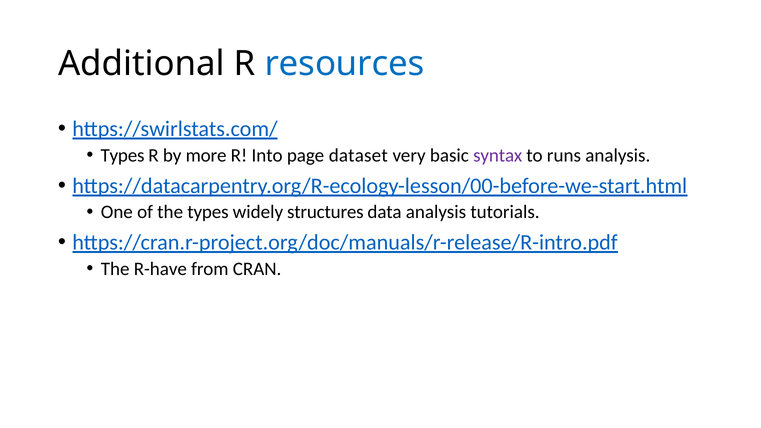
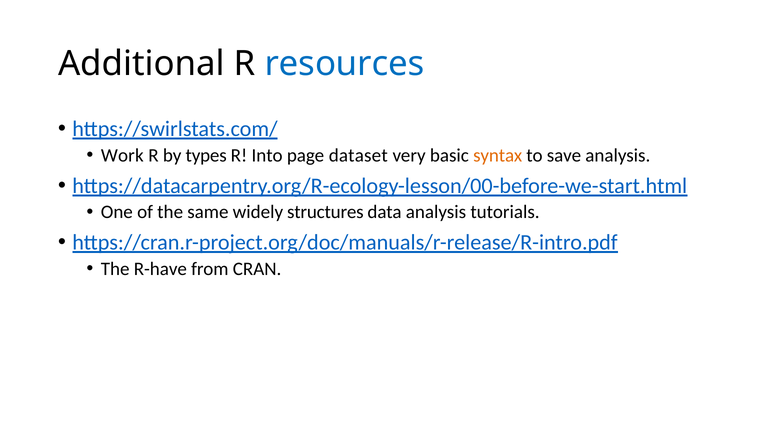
Types: Types -> Work (122, 155)
more: more -> types (206, 155)
syntax colour: purple -> orange (498, 155)
runs: runs -> save (564, 155)
the types: types -> same (208, 212)
